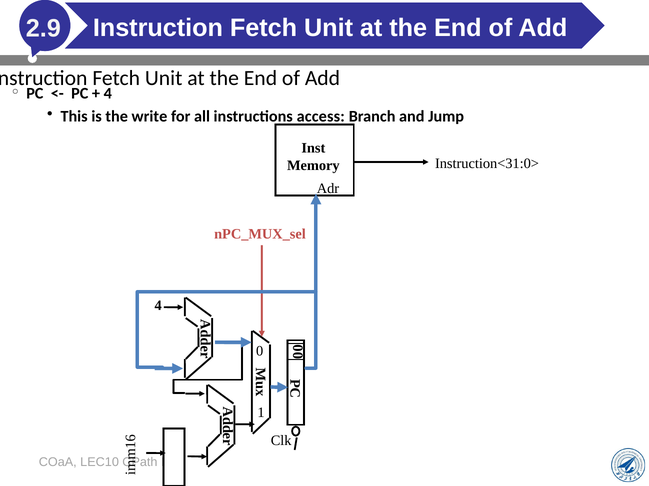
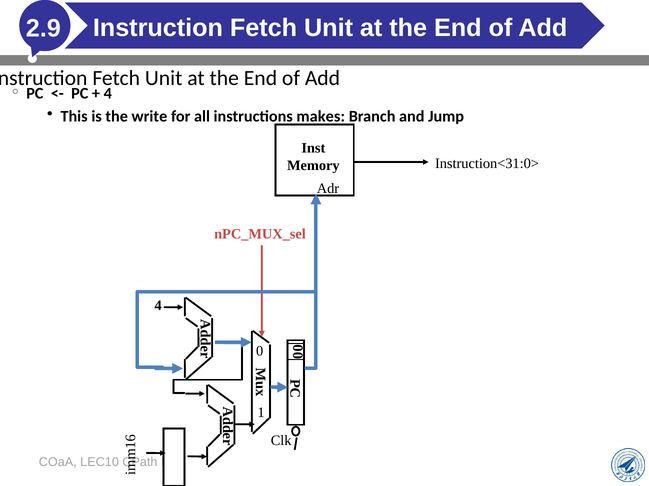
access: access -> makes (321, 117)
